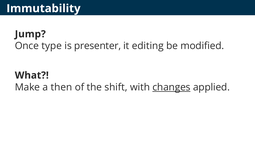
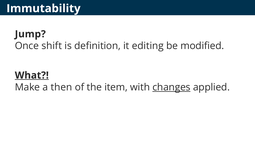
type: type -> shift (52, 46)
presenter: presenter -> definition (98, 46)
What underline: none -> present (32, 76)
shift: shift -> item (116, 87)
